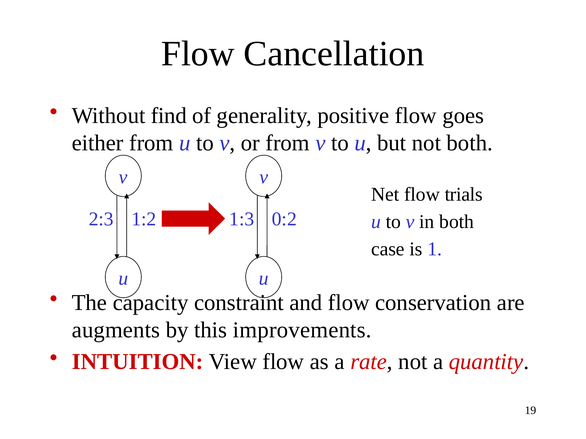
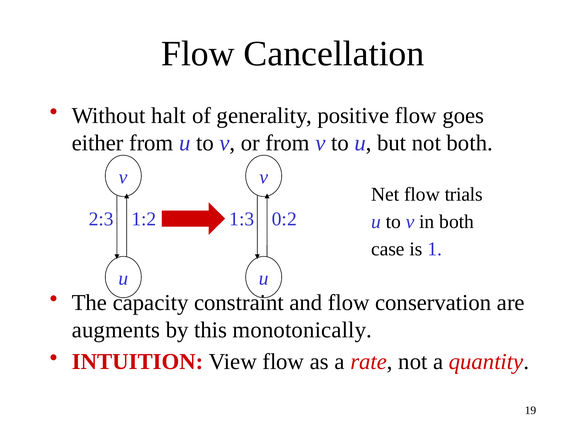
find: find -> halt (169, 116)
improvements: improvements -> monotonically (302, 330)
